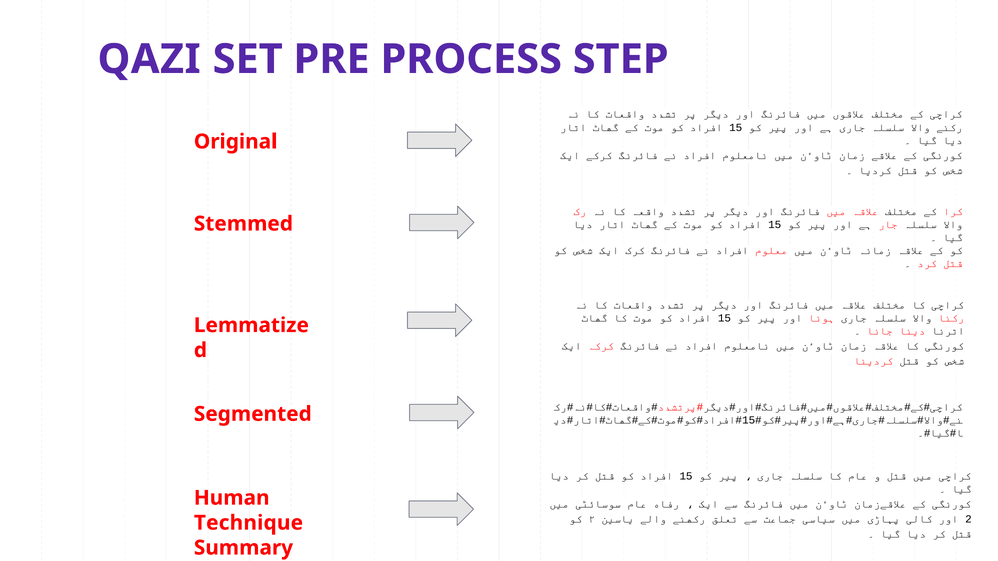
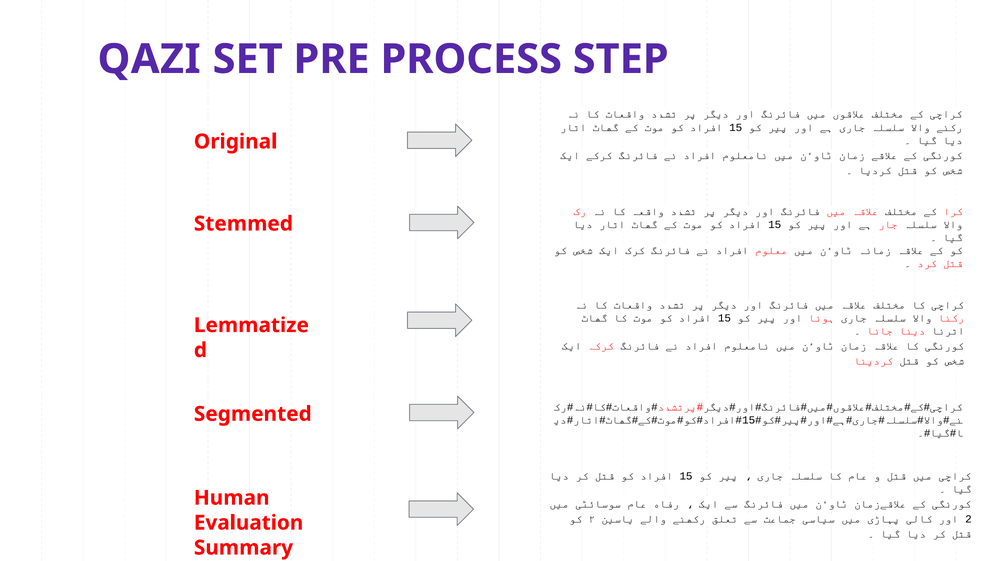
Technique: Technique -> Evaluation (249, 523)
